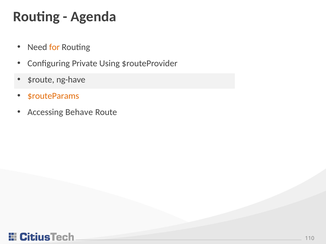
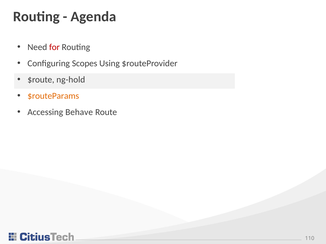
for colour: orange -> red (54, 47)
Private: Private -> Scopes (85, 64)
ng-have: ng-have -> ng-hold (71, 80)
